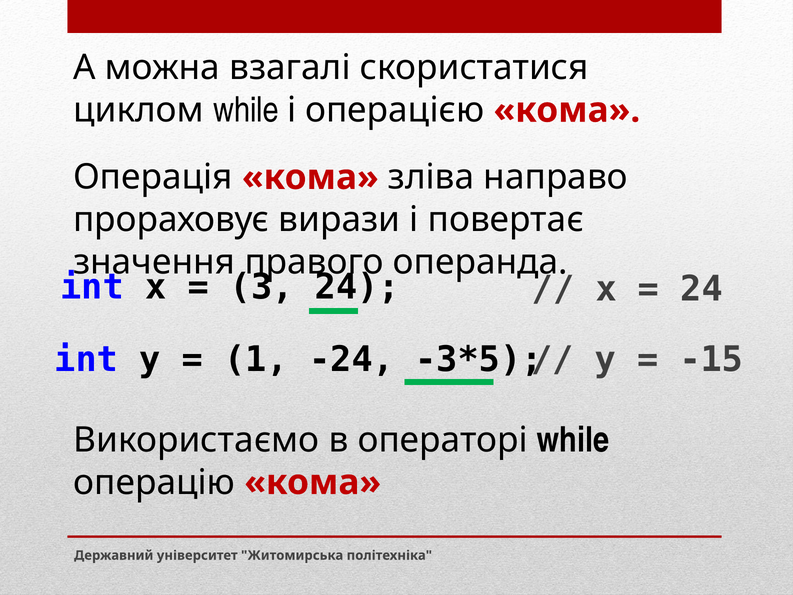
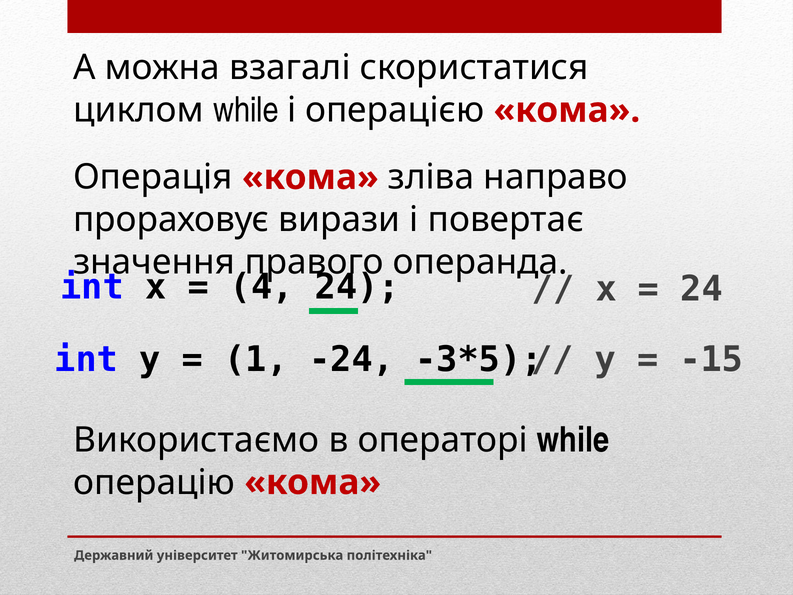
3: 3 -> 4 (262, 287)
